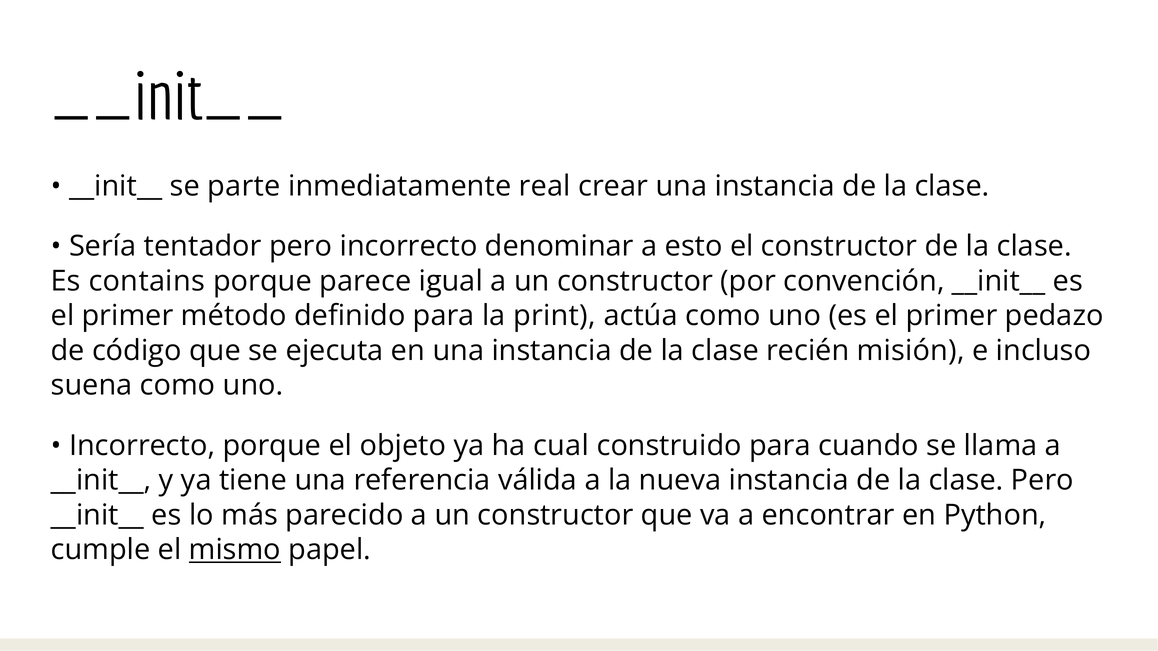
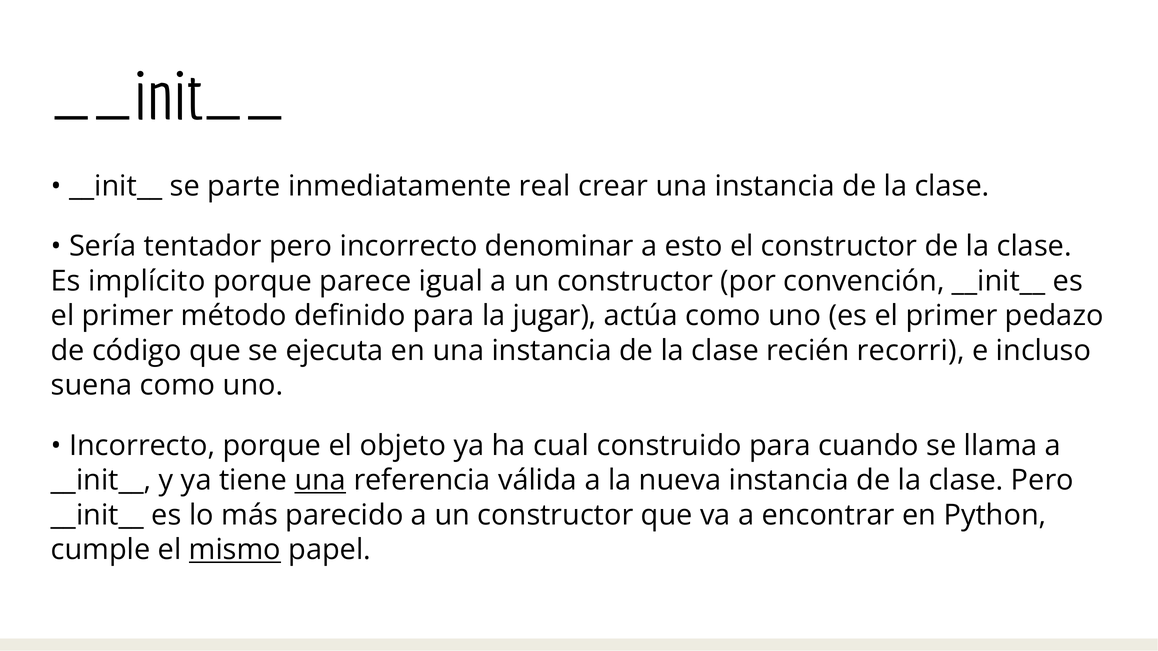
contains: contains -> implícito (147, 281)
print: print -> jugar (555, 316)
misión: misión -> recorri (911, 351)
una underline: none -> present (320, 481)
